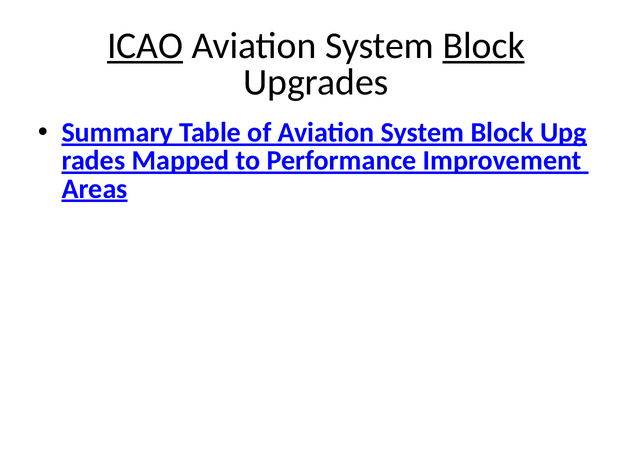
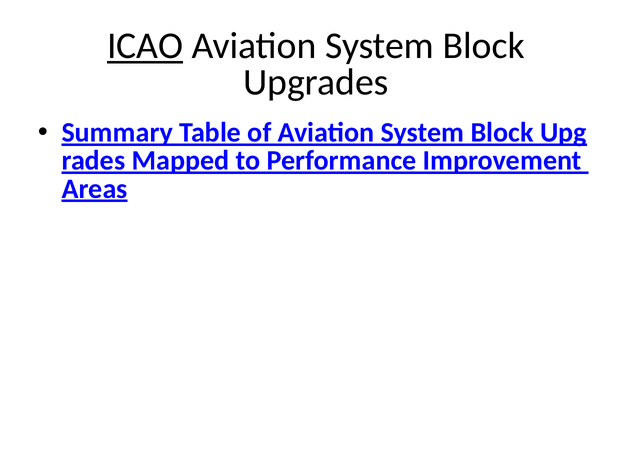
Block underline: present -> none (484, 46)
